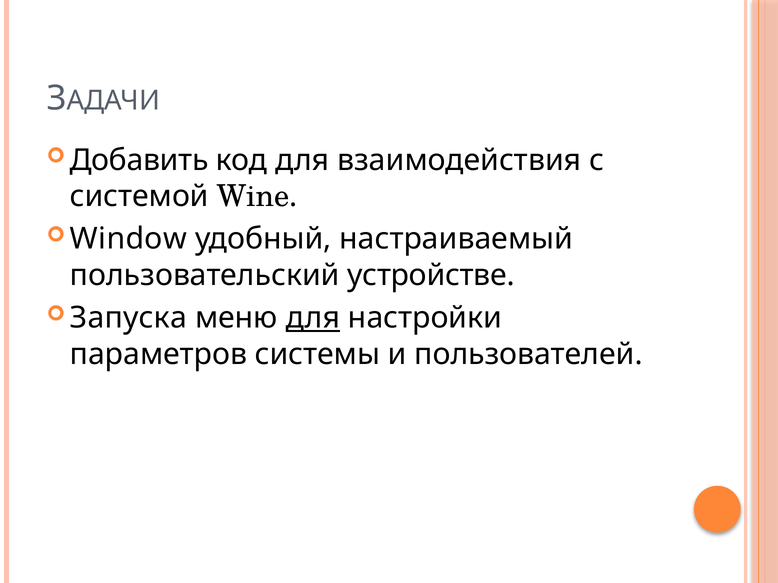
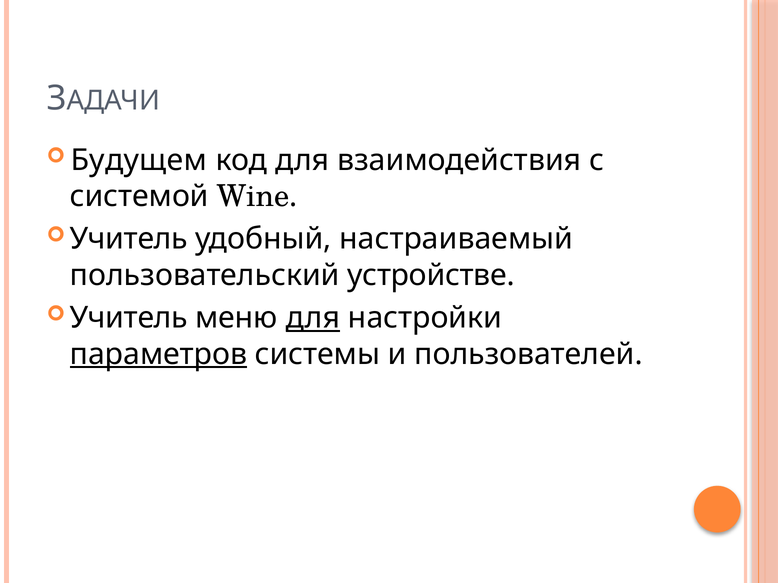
Добавить: Добавить -> Будущем (139, 160)
Window: Window -> Учитель (129, 239)
Запуска: Запуска -> Учитель (129, 318)
параметров underline: none -> present (159, 354)
